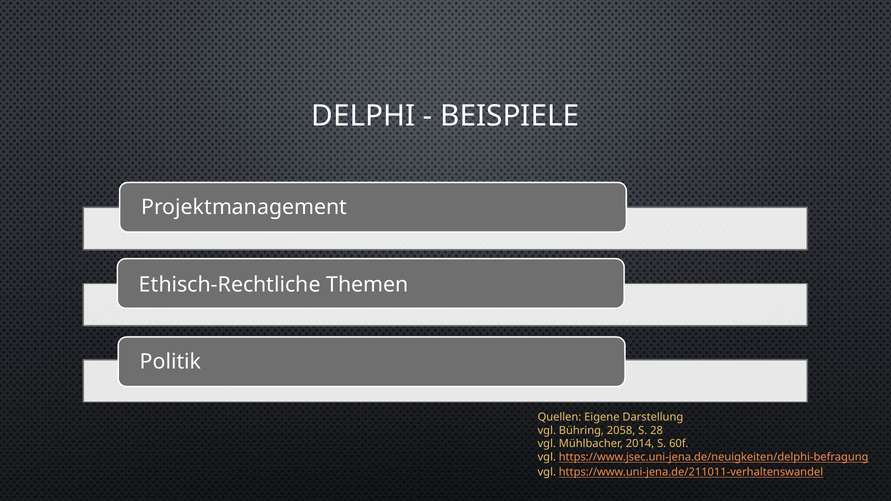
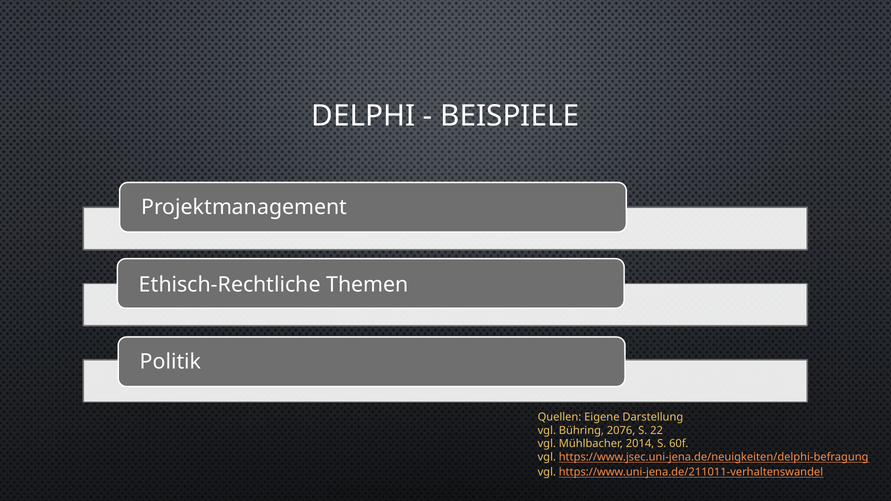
2058: 2058 -> 2076 (621, 431)
28: 28 -> 22 (657, 431)
